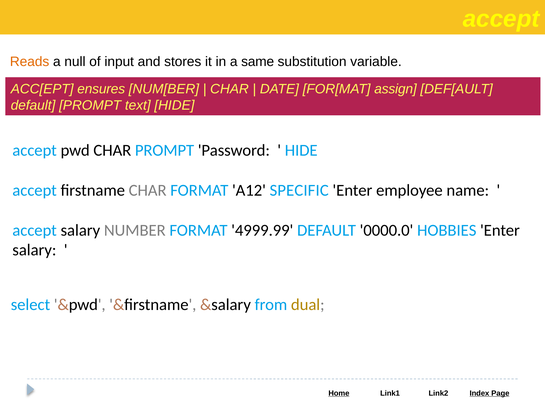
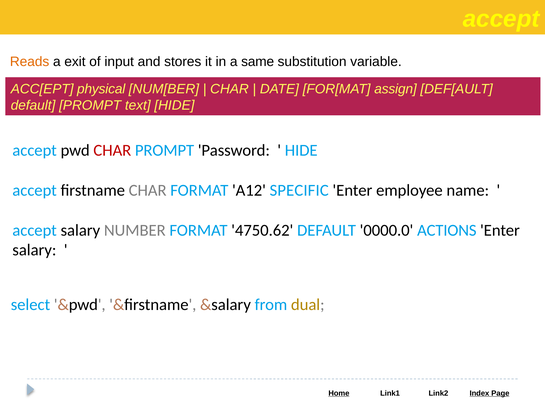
null: null -> exit (75, 62)
ensures: ensures -> physical (101, 89)
CHAR colour: black -> red (112, 150)
4999.99: 4999.99 -> 4750.62 (262, 230)
HOBBIES: HOBBIES -> ACTIONS (447, 230)
